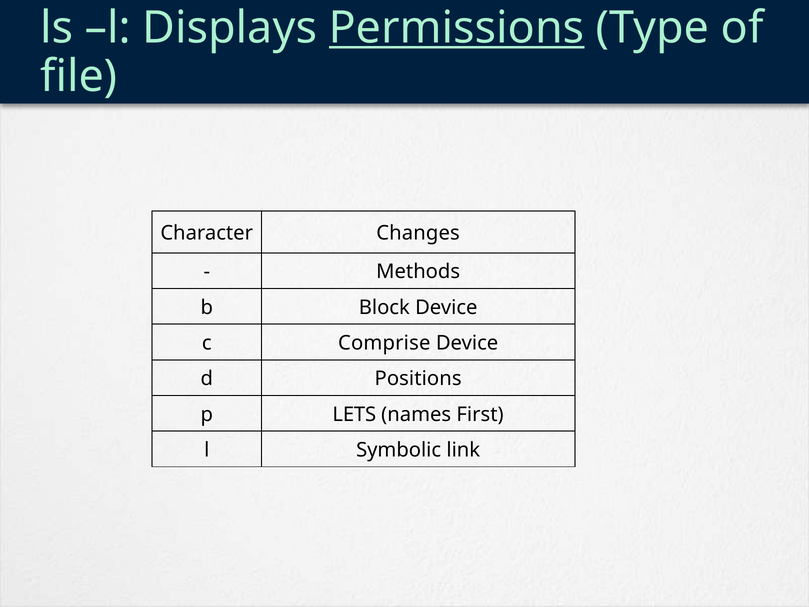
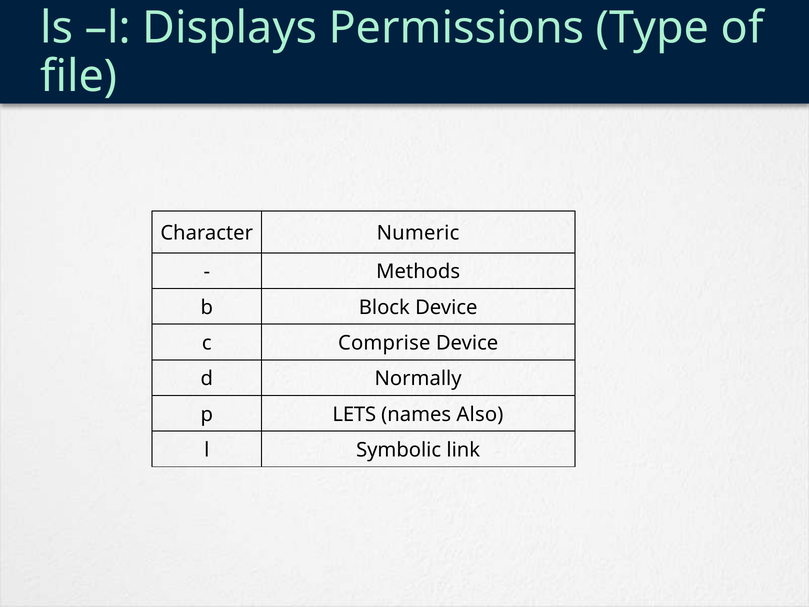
Permissions underline: present -> none (457, 28)
Changes: Changes -> Numeric (418, 233)
Positions: Positions -> Normally (418, 379)
First: First -> Also (480, 414)
